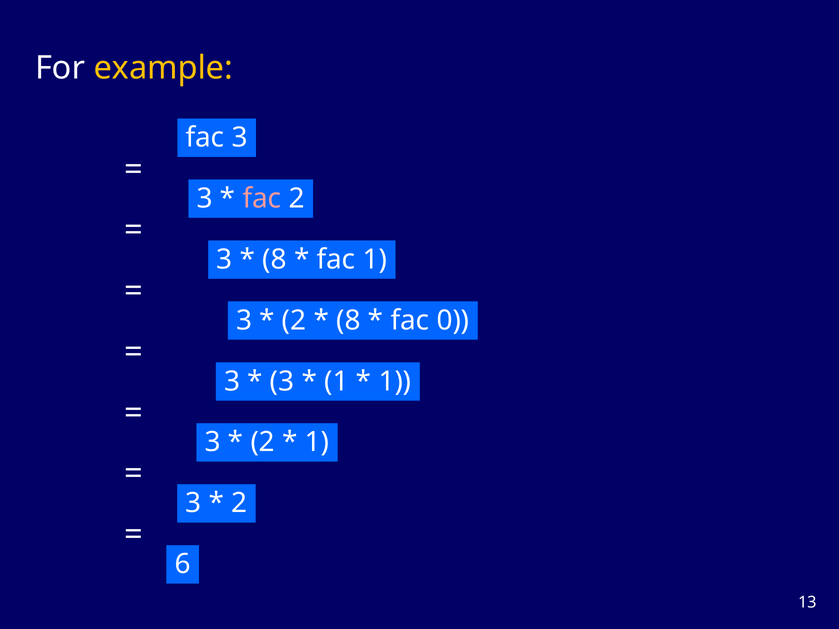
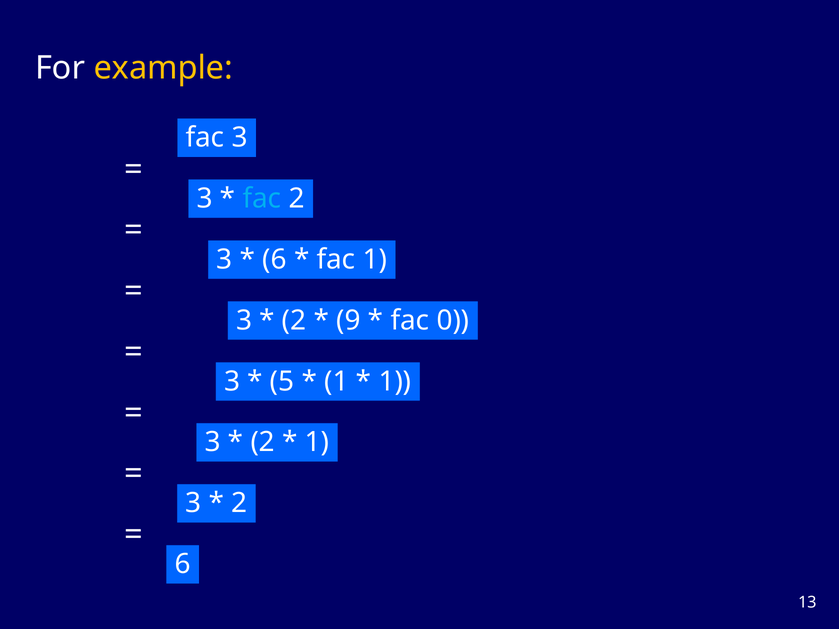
fac colour: pink -> light blue (262, 199)
8: 8 -> 6 (275, 260)
8: 8 -> 9 (348, 320)
3: 3 -> 5 (282, 382)
